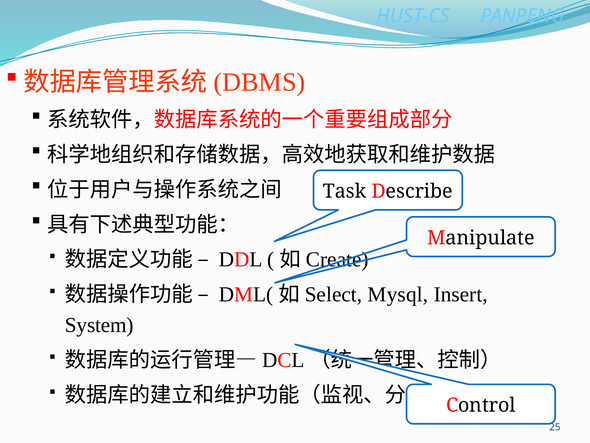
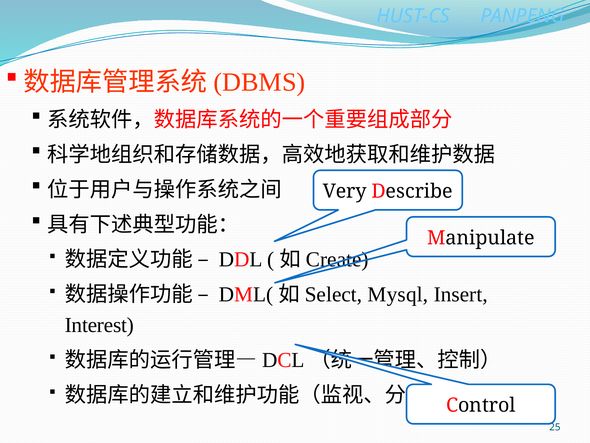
Task: Task -> Very (345, 191)
System: System -> Interest (99, 325)
